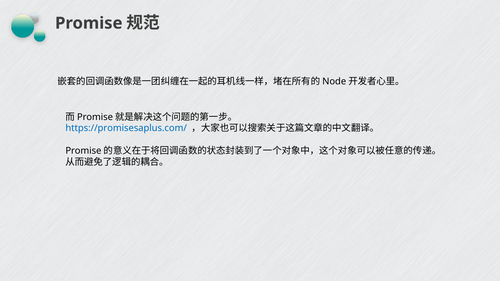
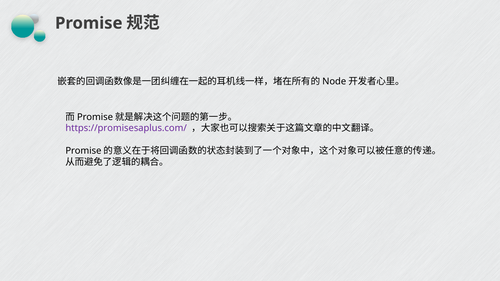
https://promisesaplus.com/ colour: blue -> purple (126, 128)
